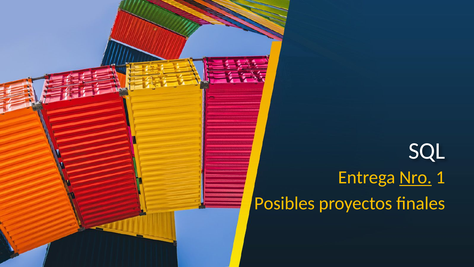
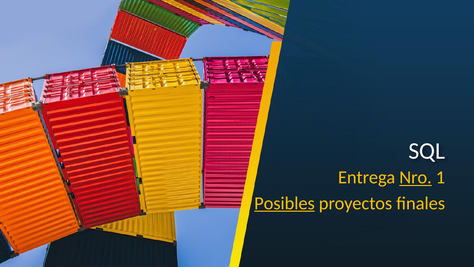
Posibles underline: none -> present (284, 203)
